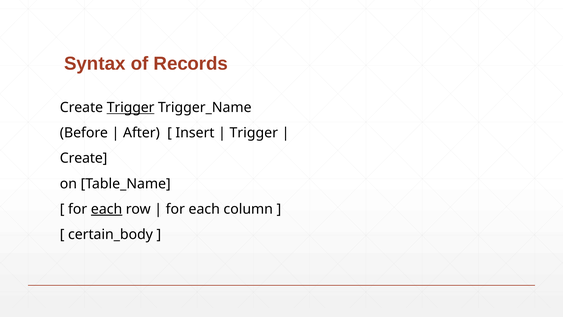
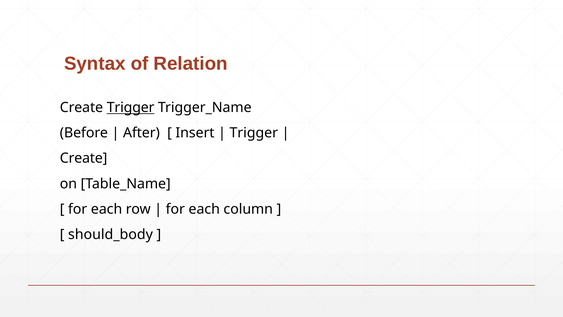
Records: Records -> Relation (191, 64)
each underline: present -> none (107, 209)
certain_body: certain_body -> should_body (110, 234)
